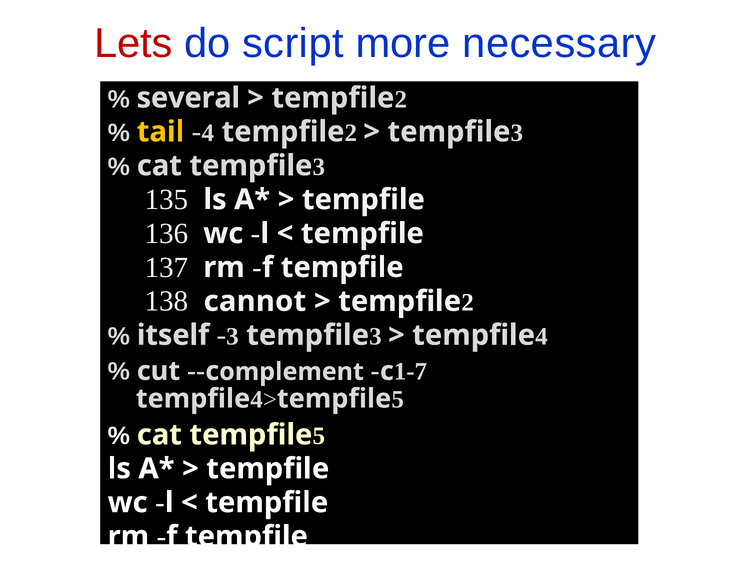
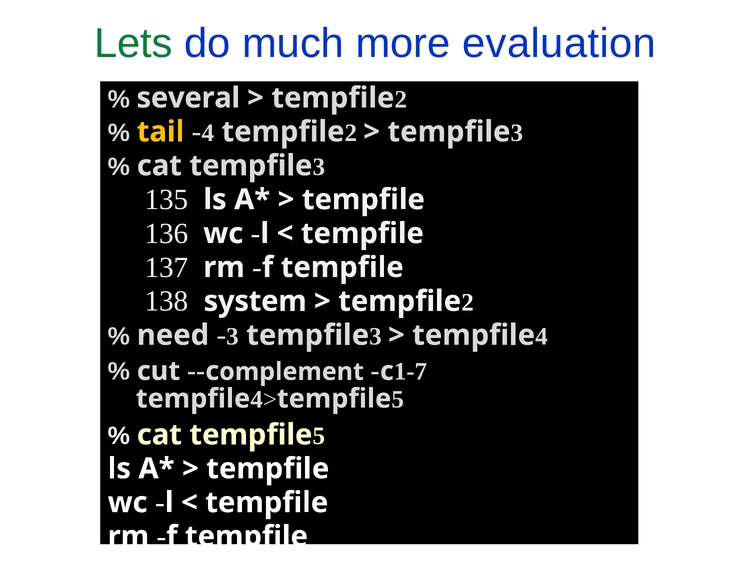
Lets colour: red -> green (133, 44)
script: script -> much (293, 44)
necessary: necessary -> evaluation (559, 44)
cannot: cannot -> system (255, 301)
itself: itself -> need (173, 335)
